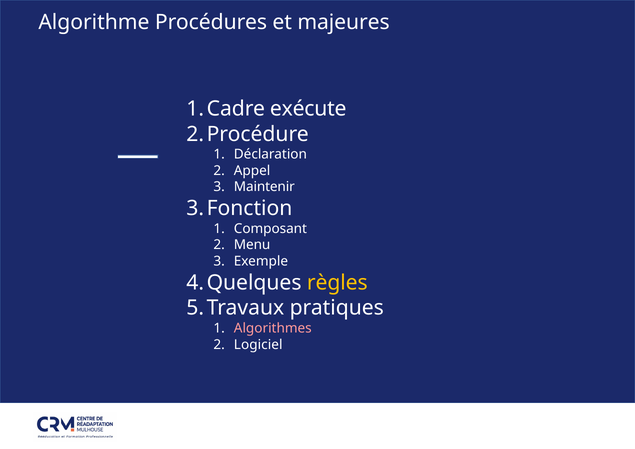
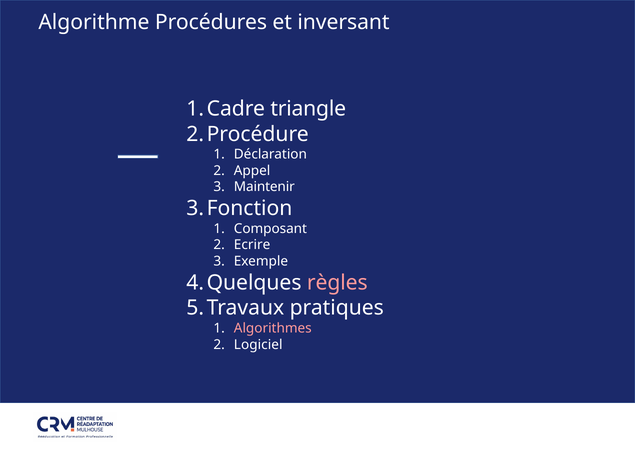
majeures: majeures -> inversant (344, 22)
exécute: exécute -> triangle (308, 109)
Menu: Menu -> Ecrire (252, 245)
règles colour: yellow -> pink (337, 283)
